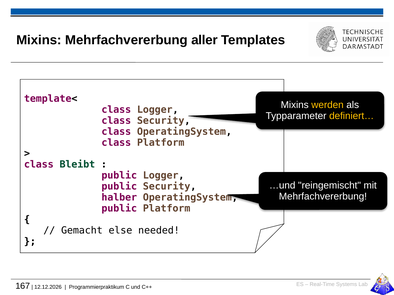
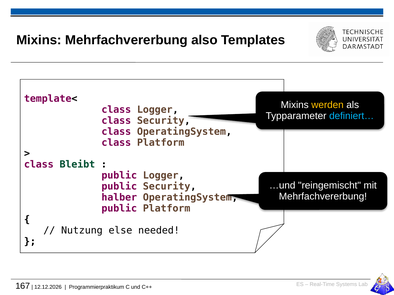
aller: aller -> also (204, 40)
definiert… colour: yellow -> light blue (352, 116)
Gemacht: Gemacht -> Nutzung (82, 231)
